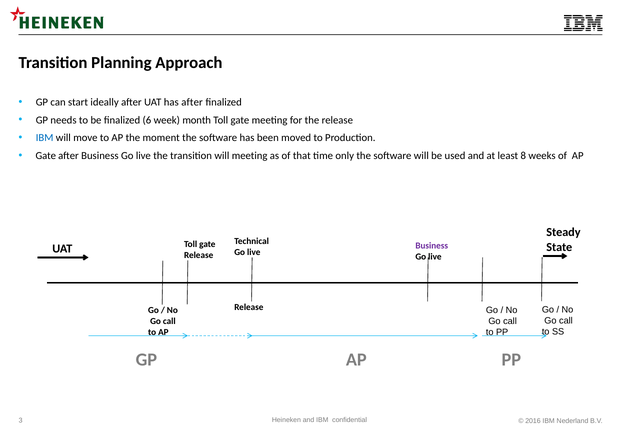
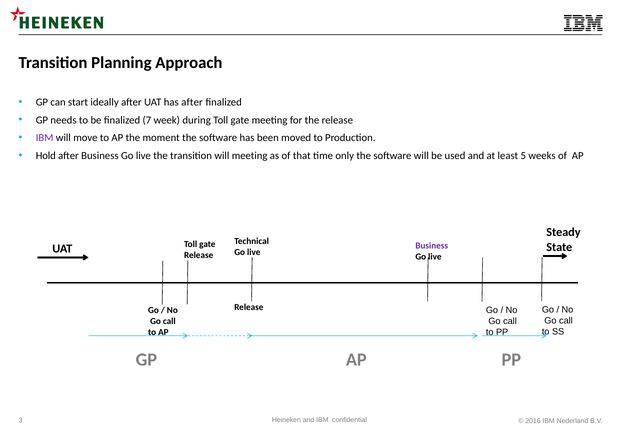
6: 6 -> 7 (147, 120)
month: month -> during (197, 120)
IBM colour: blue -> purple (45, 138)
Gate: Gate -> Hold (46, 156)
8: 8 -> 5 (523, 156)
